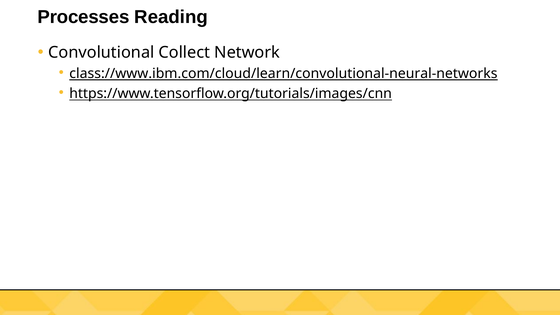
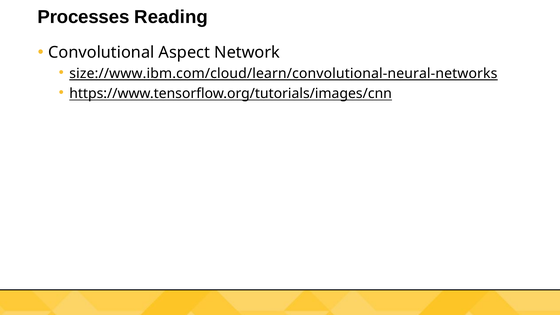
Collect: Collect -> Aspect (184, 52)
class://www.ibm.com/cloud/learn/convolutional-neural-networks: class://www.ibm.com/cloud/learn/convolutional-neural-networks -> size://www.ibm.com/cloud/learn/convolutional-neural-networks (283, 73)
